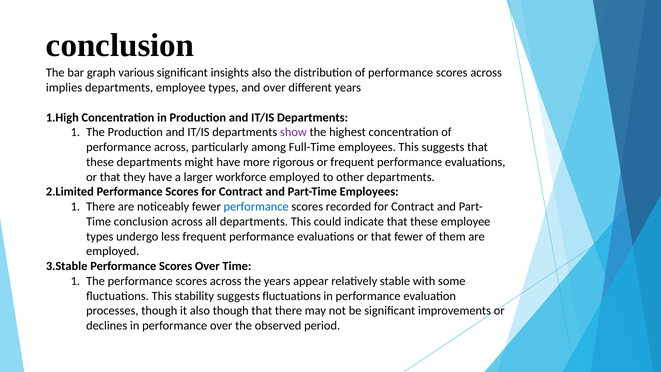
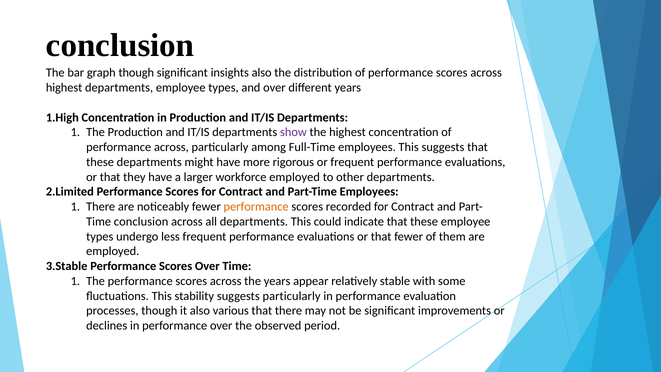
graph various: various -> though (136, 73)
implies: implies -> highest (64, 88)
performance colour: blue -> orange (256, 207)
suggests fluctuations: fluctuations -> particularly (292, 296)
also though: though -> various (231, 311)
